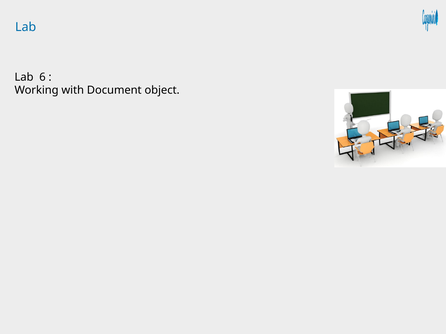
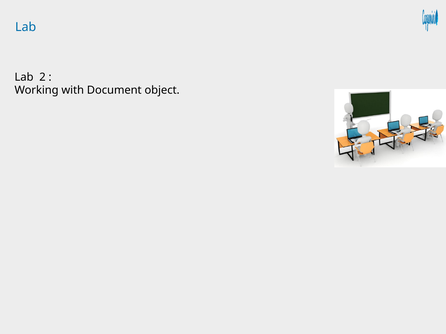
6: 6 -> 2 (42, 77)
